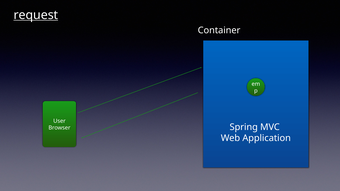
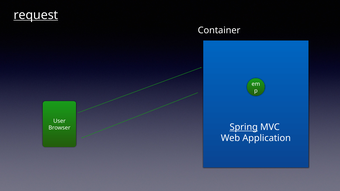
Spring underline: none -> present (244, 127)
